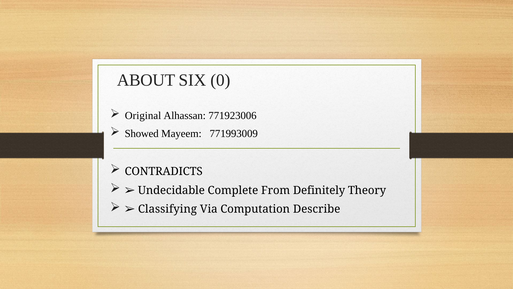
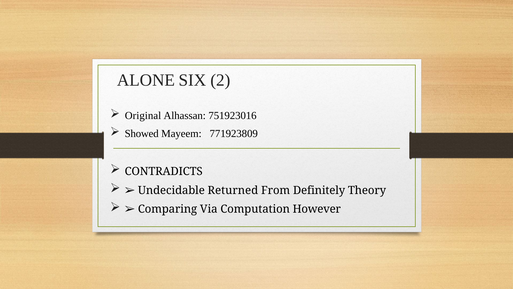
ABOUT: ABOUT -> ALONE (146, 80)
0: 0 -> 2 (220, 80)
771923006: 771923006 -> 751923016 (233, 115)
771993009: 771993009 -> 771923809 (234, 134)
Complete: Complete -> Returned (233, 190)
Classifying: Classifying -> Comparing (168, 209)
Describe: Describe -> However (317, 209)
